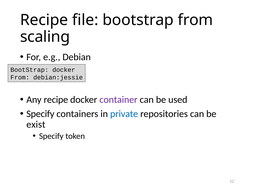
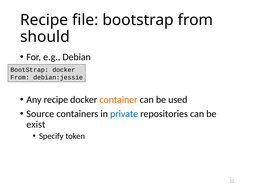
scaling: scaling -> should (45, 37)
container colour: purple -> orange (118, 100)
Specify: Specify -> Source (40, 114)
